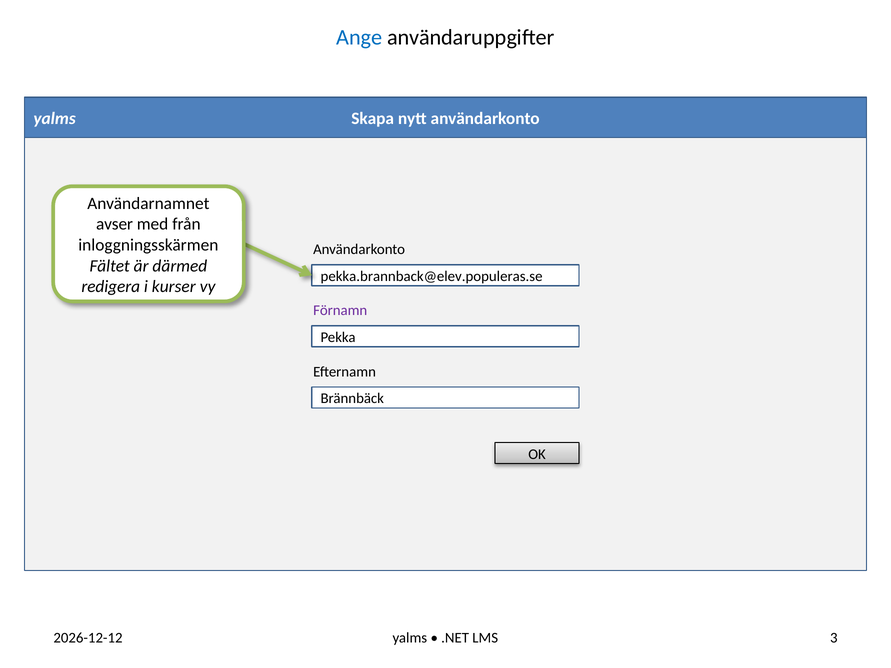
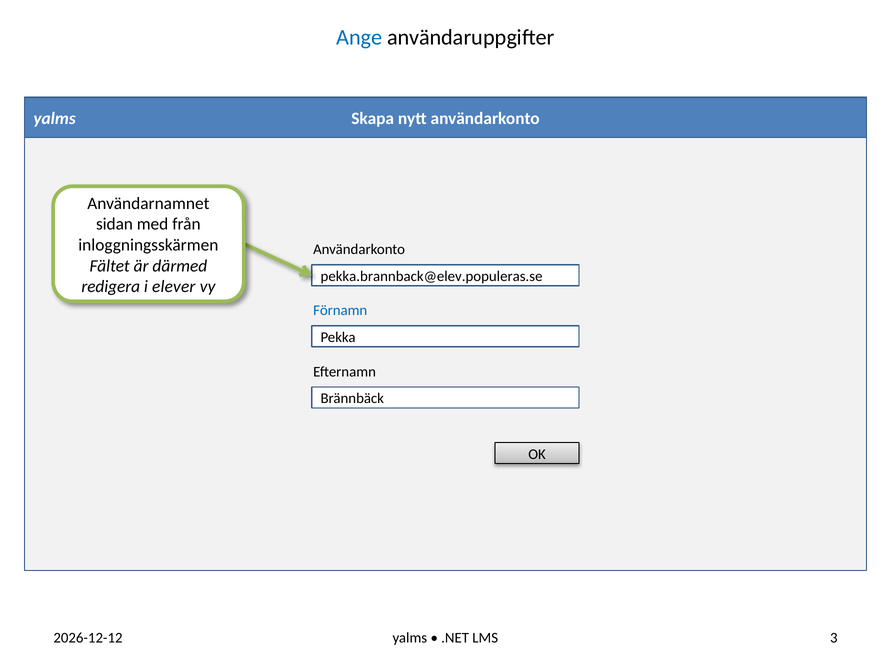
avser: avser -> sidan (114, 224)
kurser: kurser -> elever (174, 287)
Förnamn colour: purple -> blue (340, 311)
